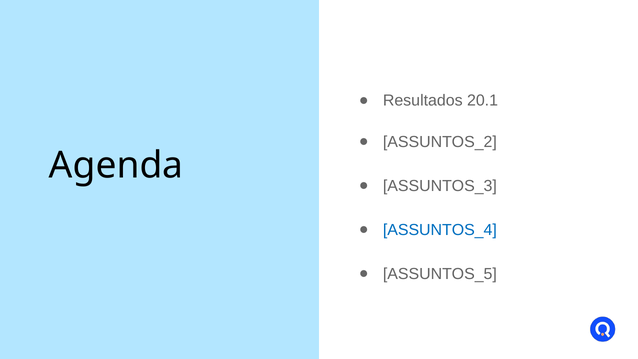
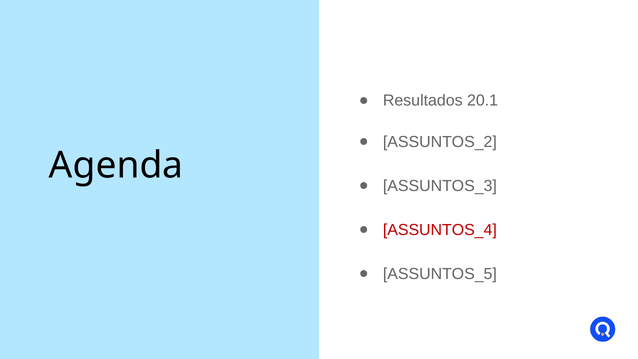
ASSUNTOS_4 colour: blue -> red (440, 230)
